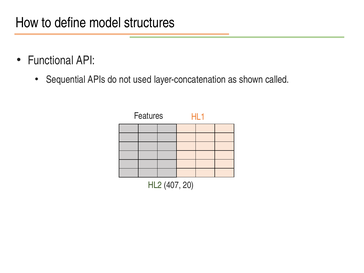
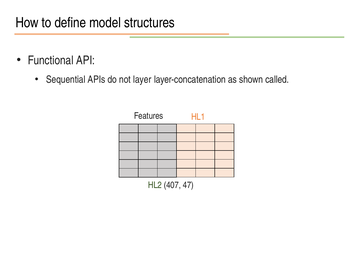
used: used -> layer (142, 80)
20: 20 -> 47 (188, 185)
